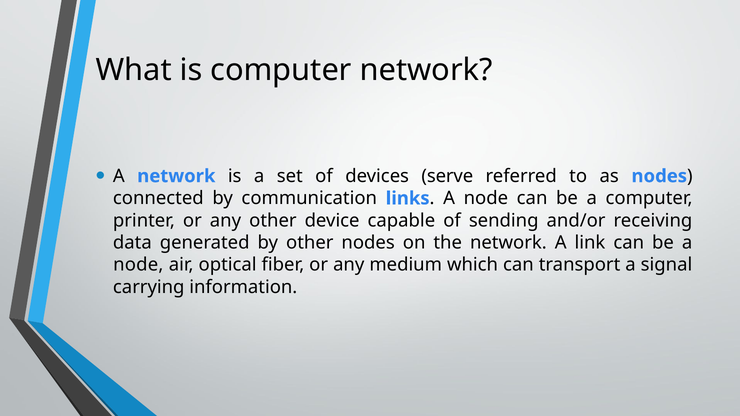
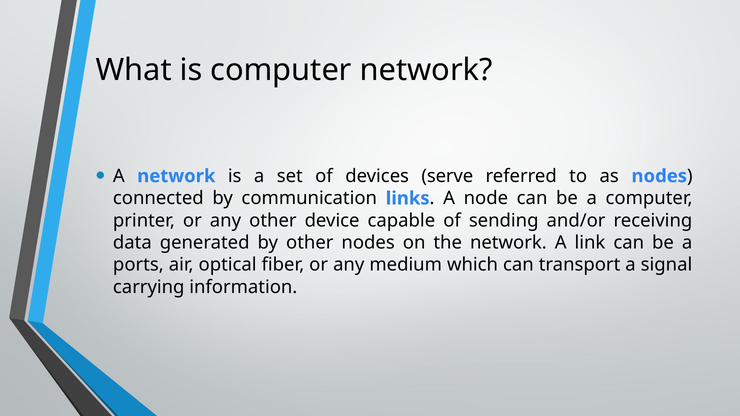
node: node -> ports (138, 265)
